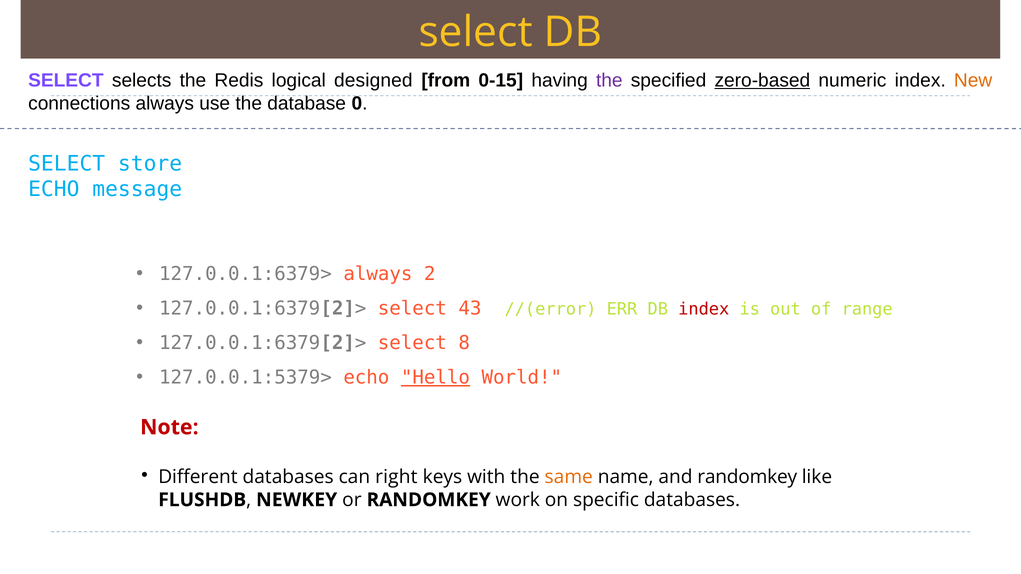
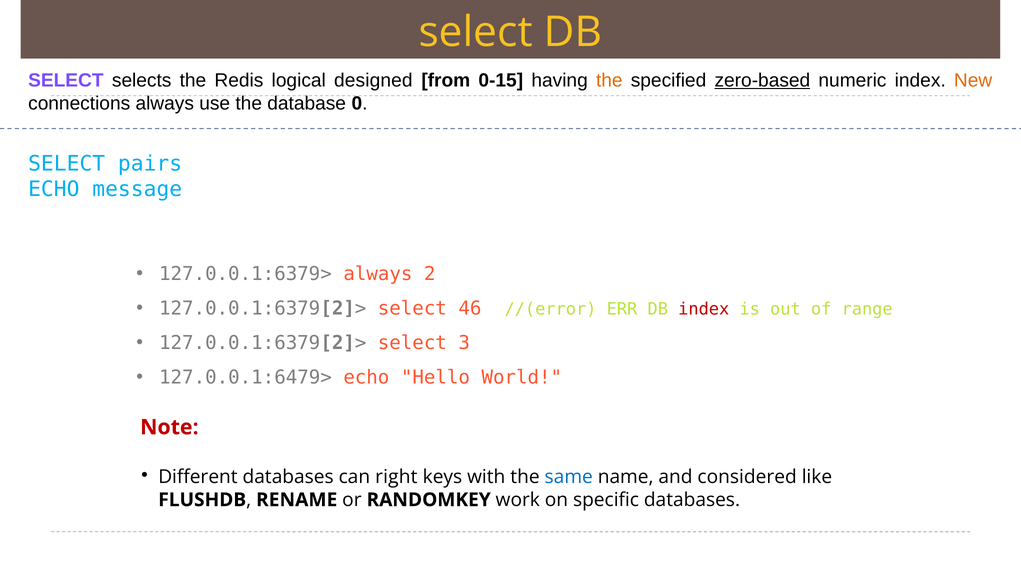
the colour: purple -> orange (609, 80)
store: store -> pairs (150, 164)
43: 43 -> 46 (470, 309)
8: 8 -> 3 (464, 343)
127.0.0.1:5379>: 127.0.0.1:5379> -> 127.0.0.1:6479> (245, 378)
Hello underline: present -> none (435, 378)
same colour: orange -> blue (569, 477)
and randomkey: randomkey -> considered (747, 477)
NEWKEY: NEWKEY -> RENAME (297, 500)
